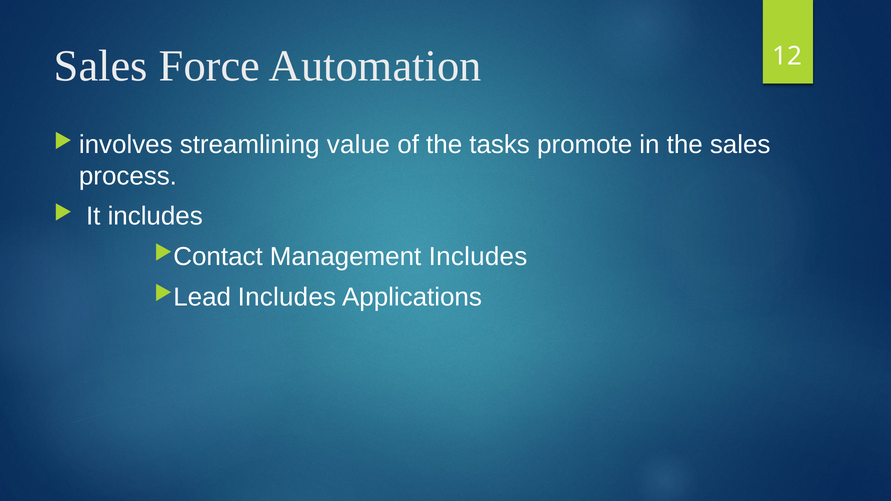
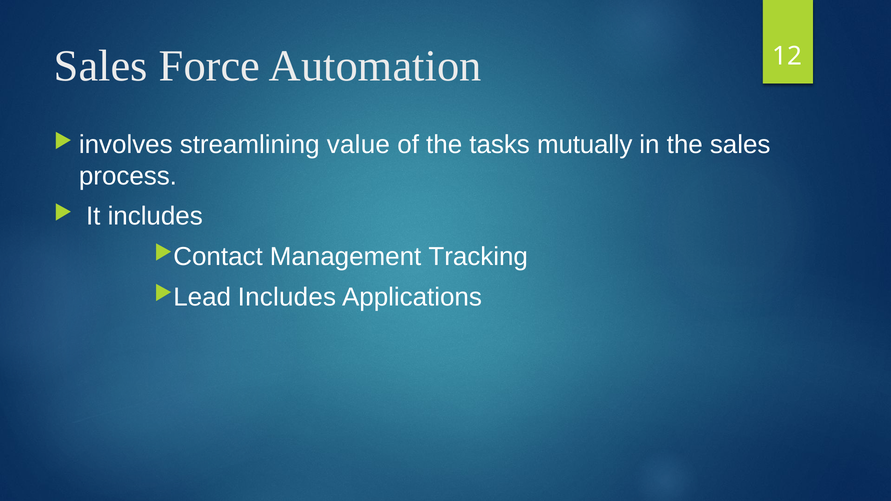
promote: promote -> mutually (585, 145)
Management Includes: Includes -> Tracking (478, 257)
